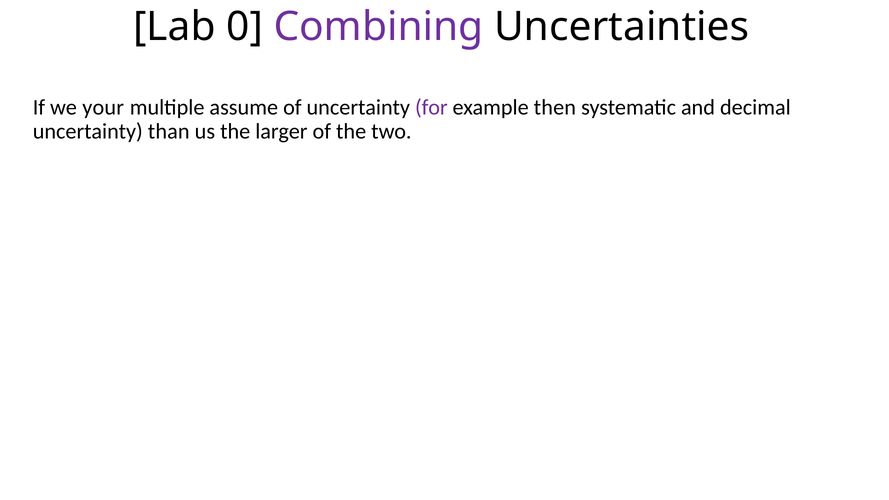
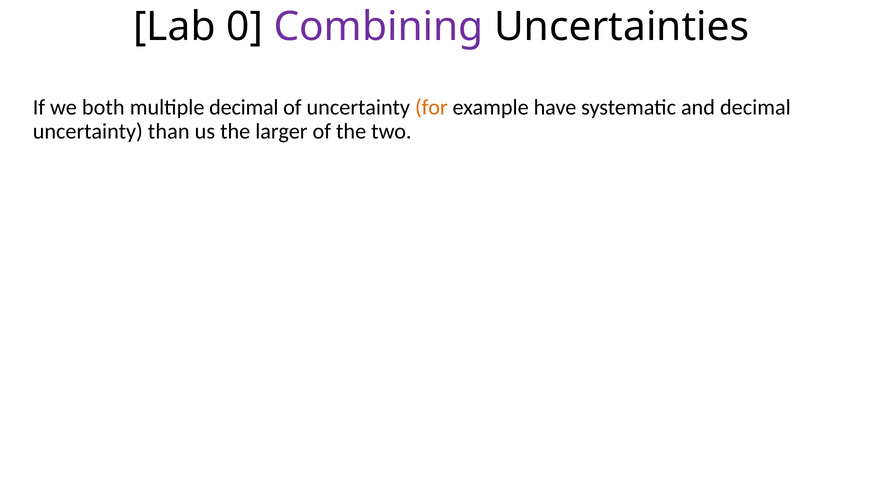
your: your -> both (103, 108)
multiple assume: assume -> decimal (244, 108)
for colour: purple -> orange (431, 108)
then: then -> have (555, 108)
